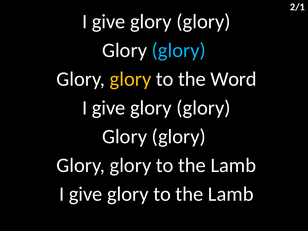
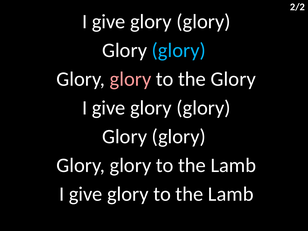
2/1: 2/1 -> 2/2 (297, 7)
glory colour: yellow -> pink (130, 79)
the Word: Word -> Glory (233, 79)
